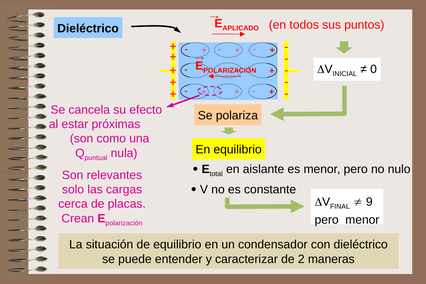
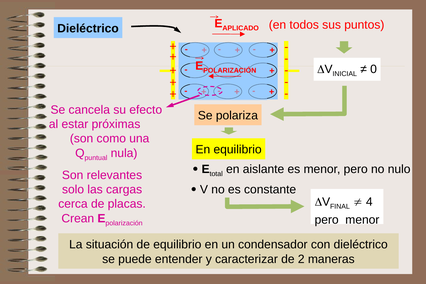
9: 9 -> 4 (369, 202)
